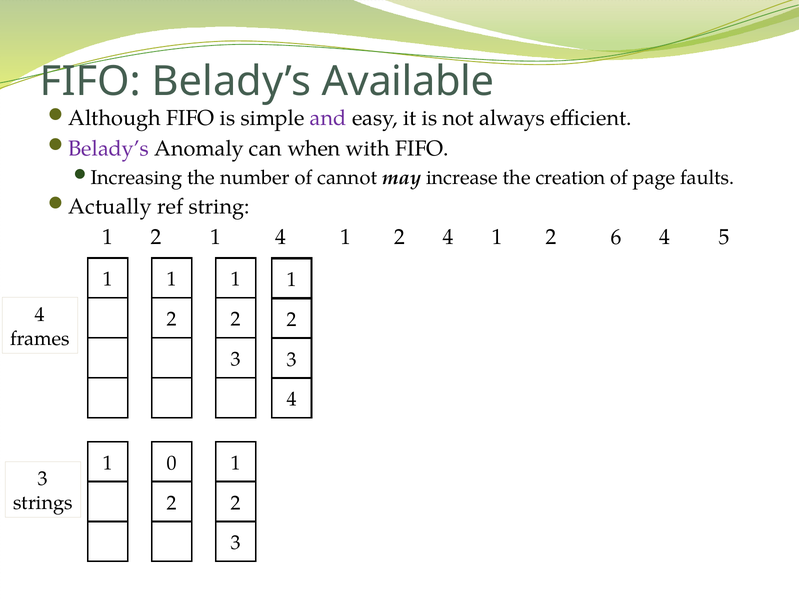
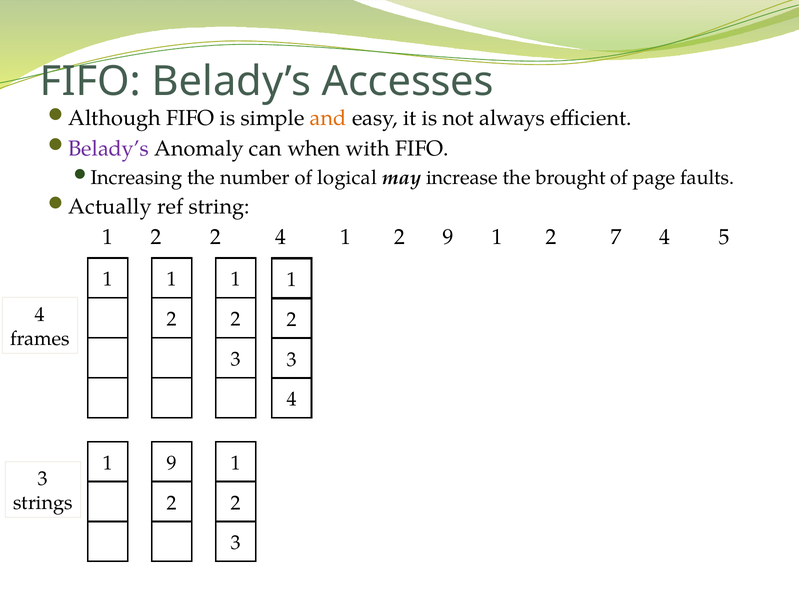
Available: Available -> Accesses (408, 82)
and colour: purple -> orange (328, 118)
cannot: cannot -> logical (347, 177)
creation: creation -> brought (571, 177)
1: 1 -> 2 (216, 237)
2 4: 4 -> 9 (448, 237)
6: 6 -> 7 (616, 237)
1 0: 0 -> 9 (172, 463)
